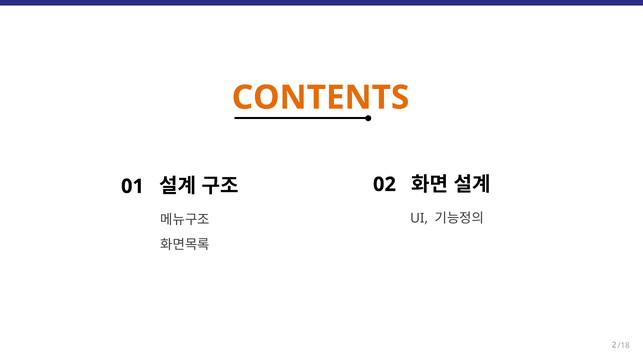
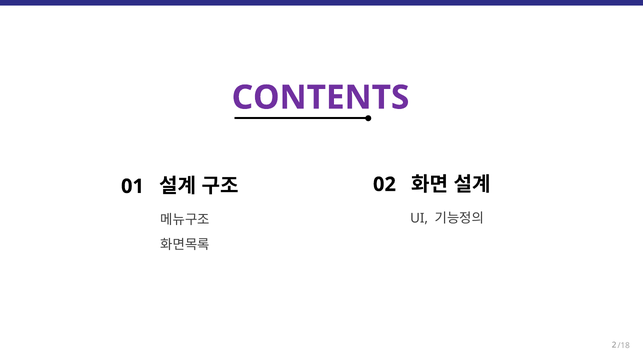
CONTENTS colour: orange -> purple (321, 98)
